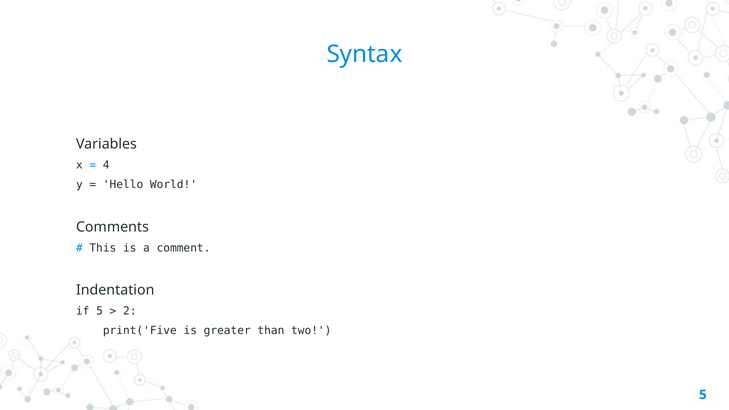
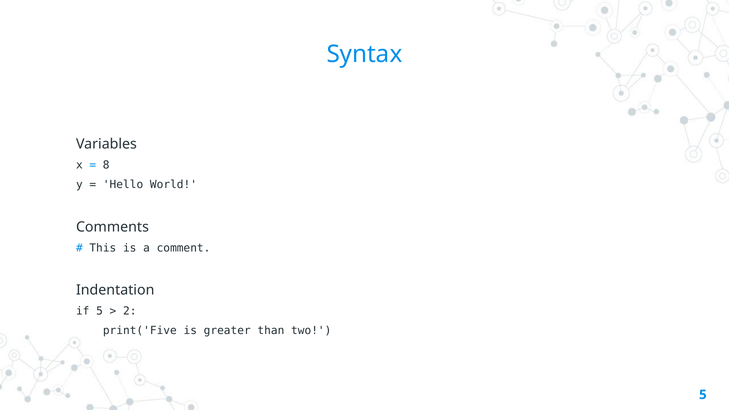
4: 4 -> 8 (106, 165)
